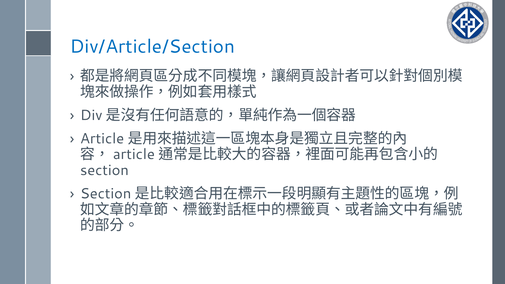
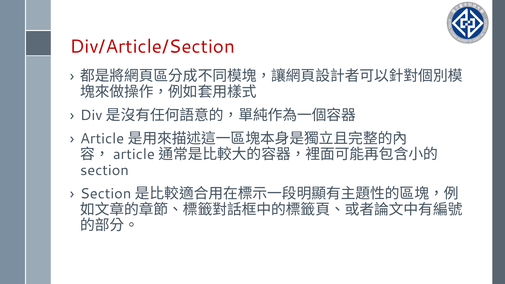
Div/Article/Section colour: blue -> red (152, 46)
